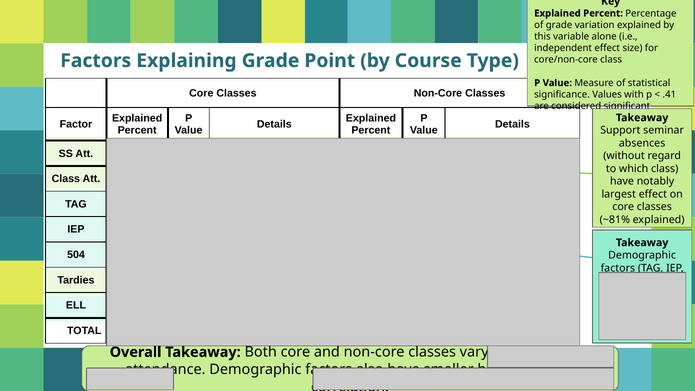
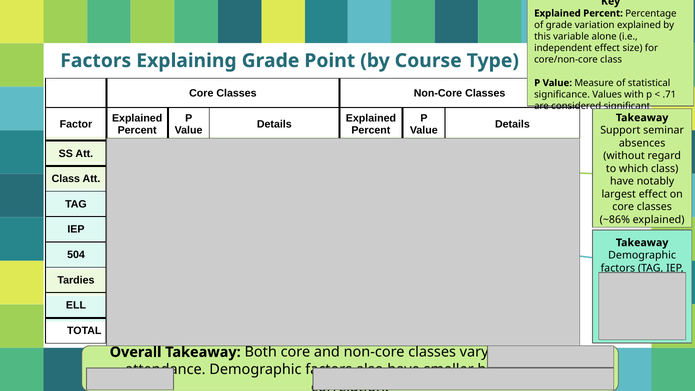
.41: .41 -> .71 (669, 95)
~81%: ~81% -> ~86% (615, 220)
